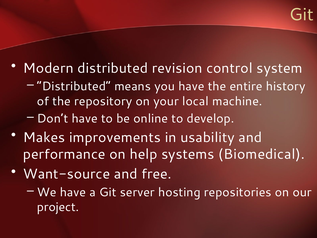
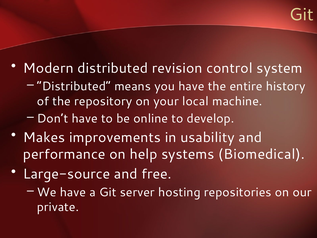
Want-source: Want-source -> Large-source (67, 174)
project: project -> private (58, 207)
